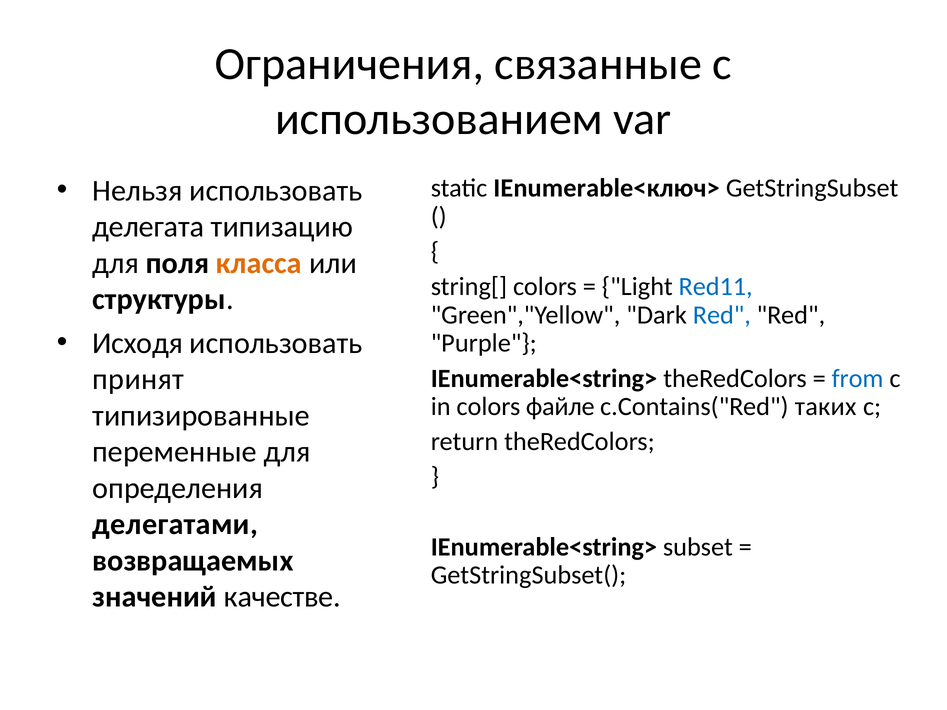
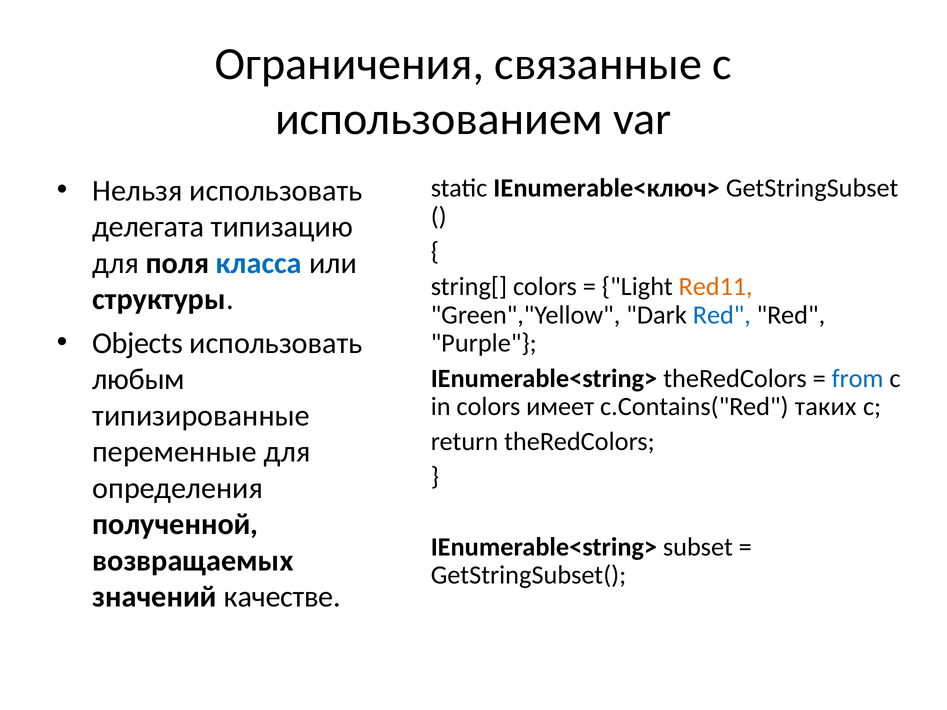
класса colour: orange -> blue (259, 263)
Red11 colour: blue -> orange (716, 287)
Исходя: Исходя -> Objects (138, 343)
принят: принят -> любым (139, 379)
файле: файле -> имеет (560, 407)
делегатами: делегатами -> полученной (175, 525)
